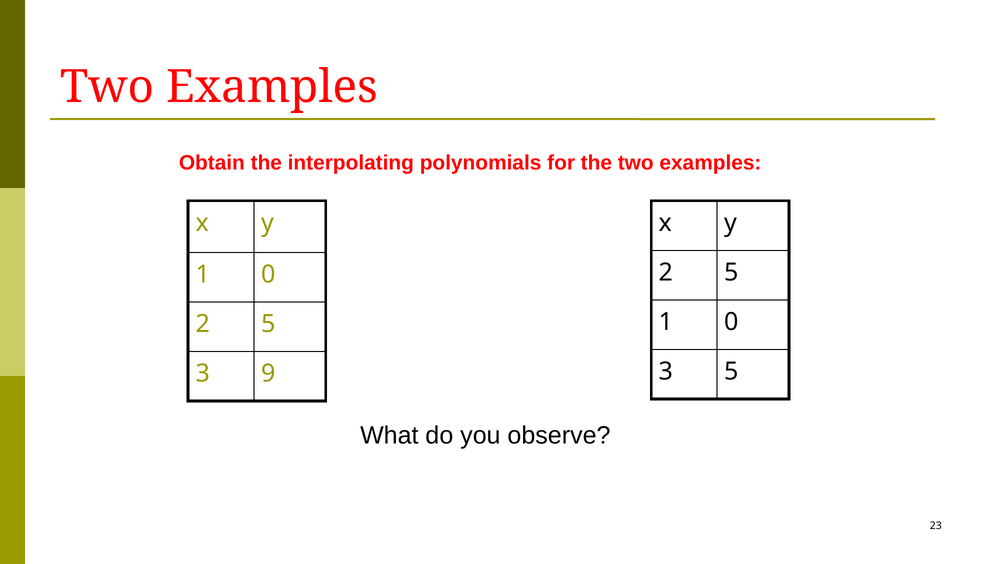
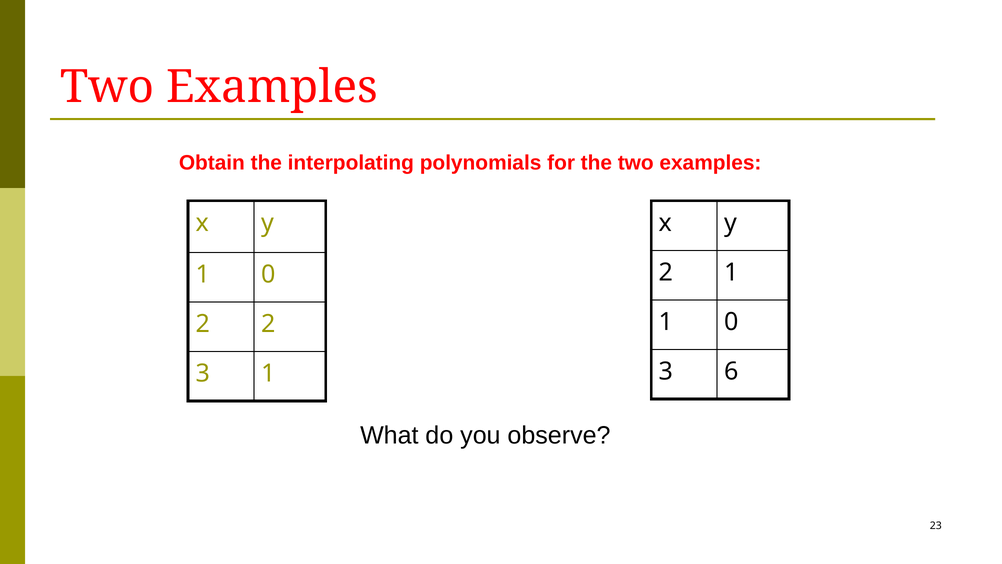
5: 5 -> 1 (732, 272)
5: 5 -> 2 (269, 324)
3 5: 5 -> 6 (732, 371)
3 9: 9 -> 1 (269, 373)
